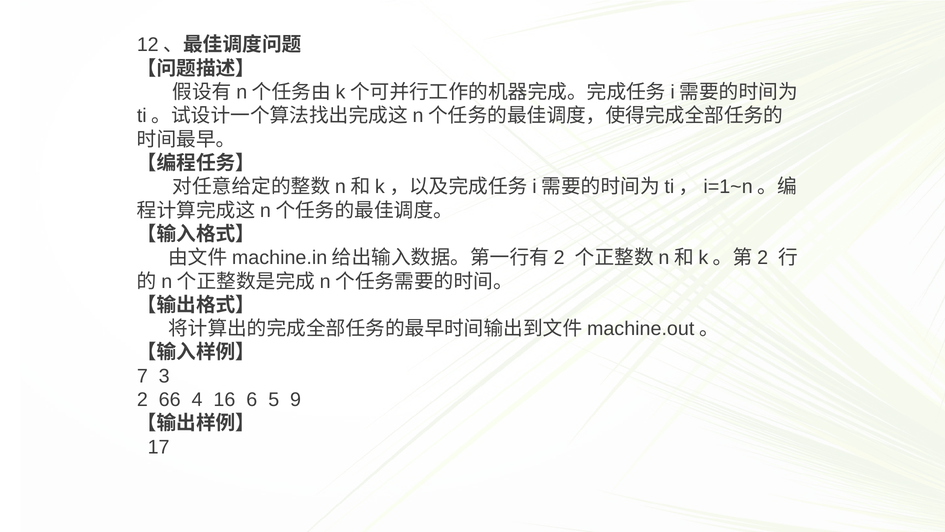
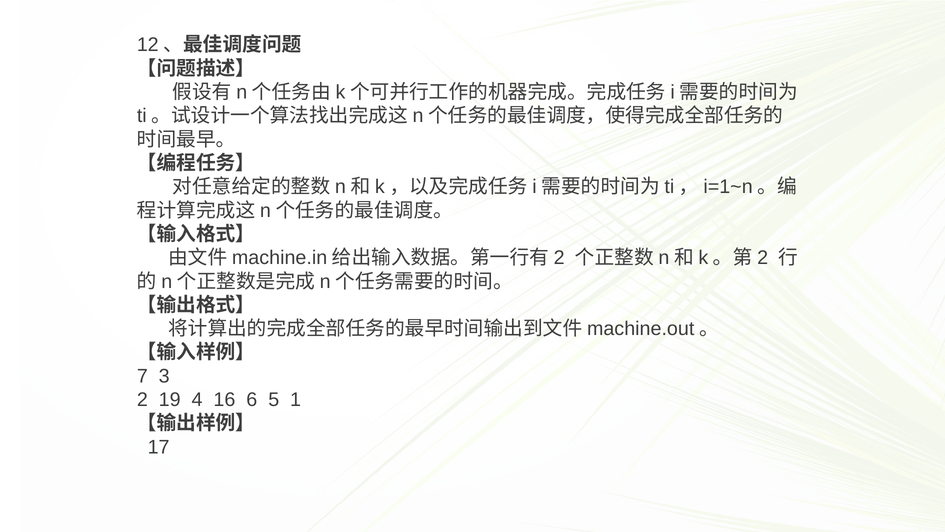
66: 66 -> 19 (170, 399)
9: 9 -> 1 (296, 399)
